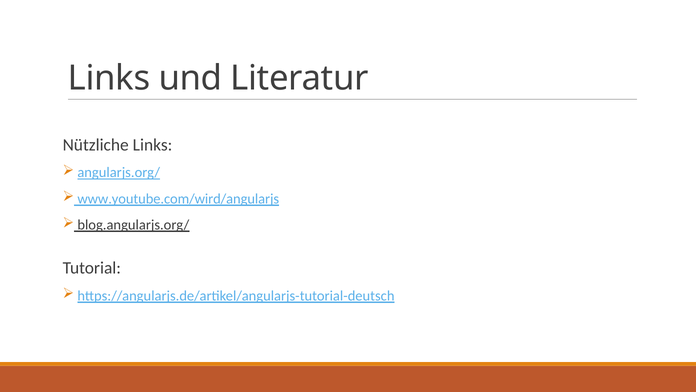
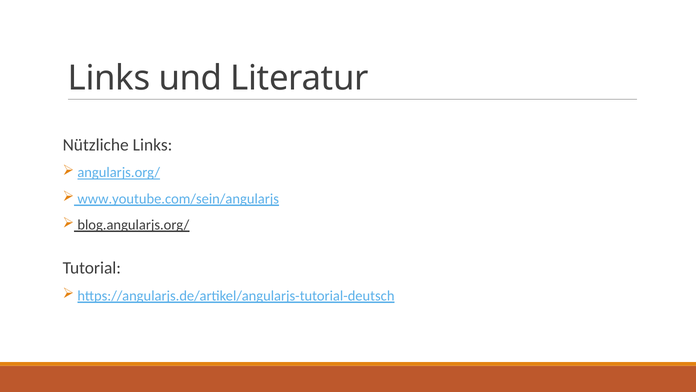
www.youtube.com/wird/angularjs: www.youtube.com/wird/angularjs -> www.youtube.com/sein/angularjs (178, 199)
